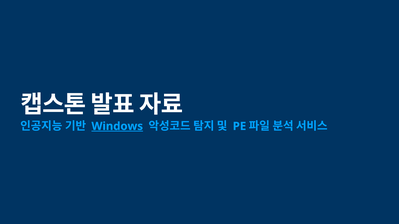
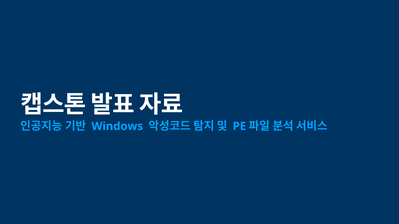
Windows underline: present -> none (117, 126)
